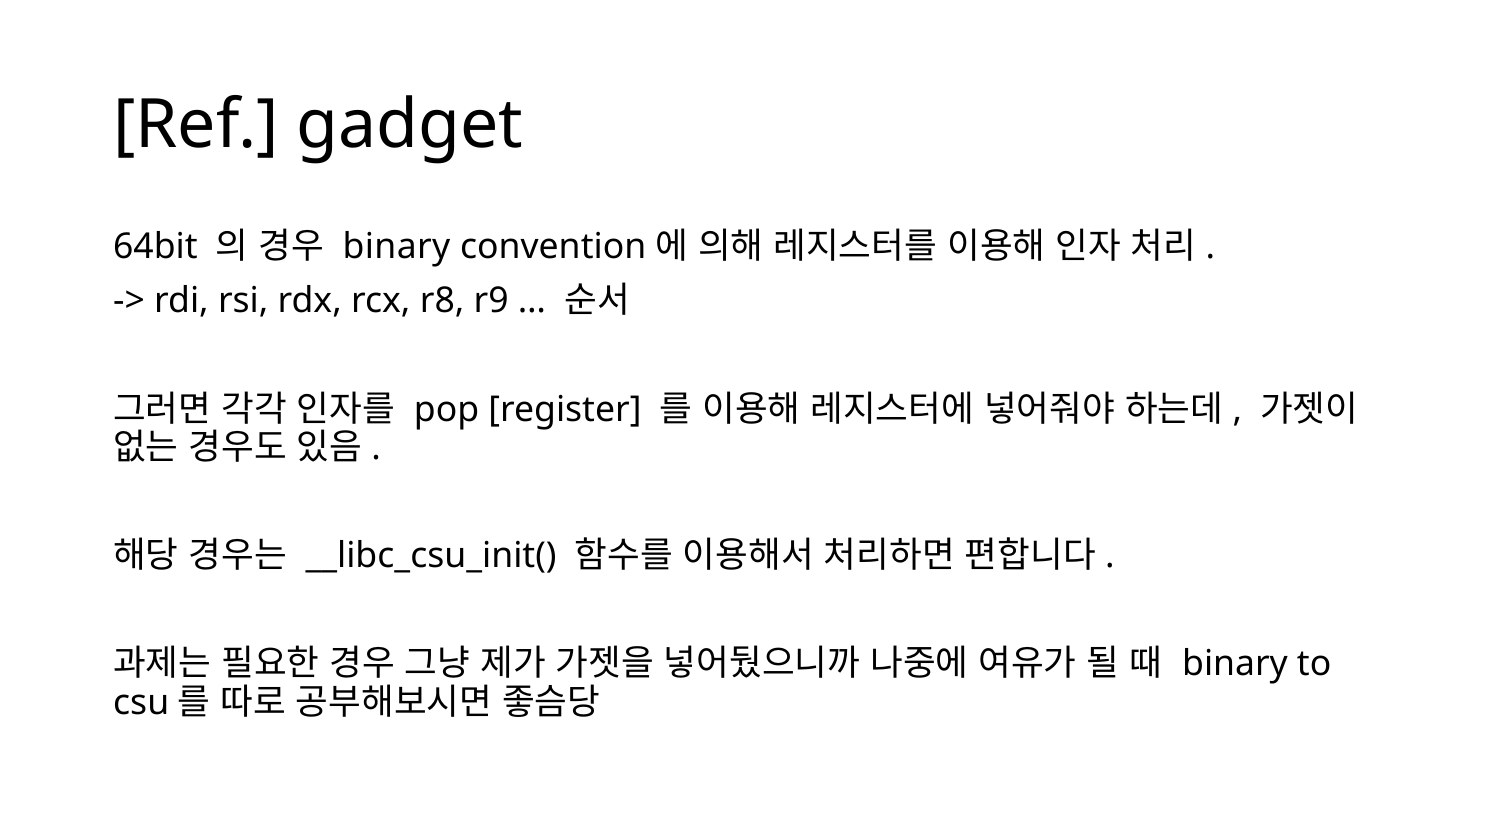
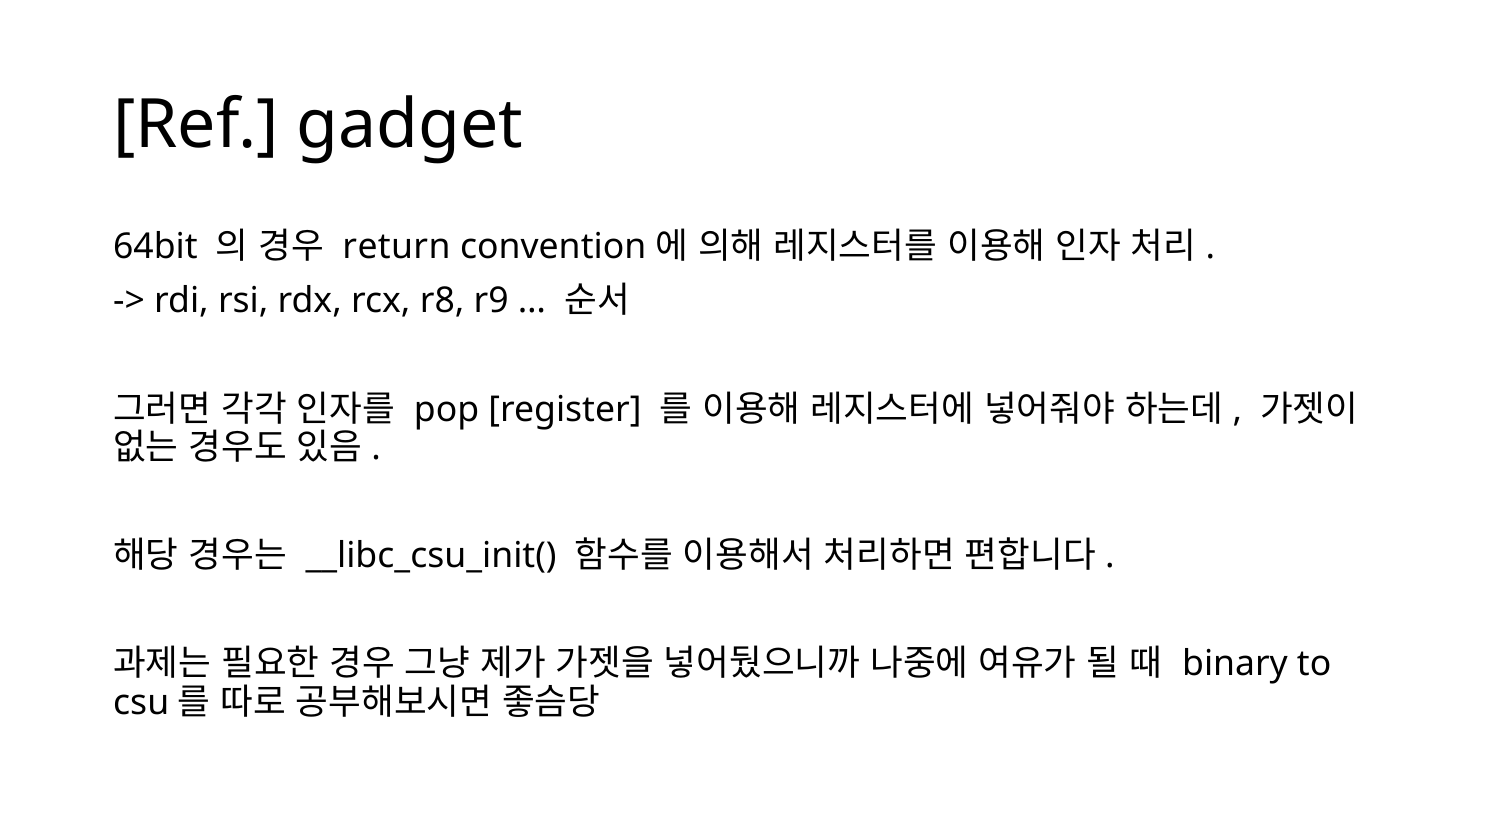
binary: binary -> return (396, 247)
